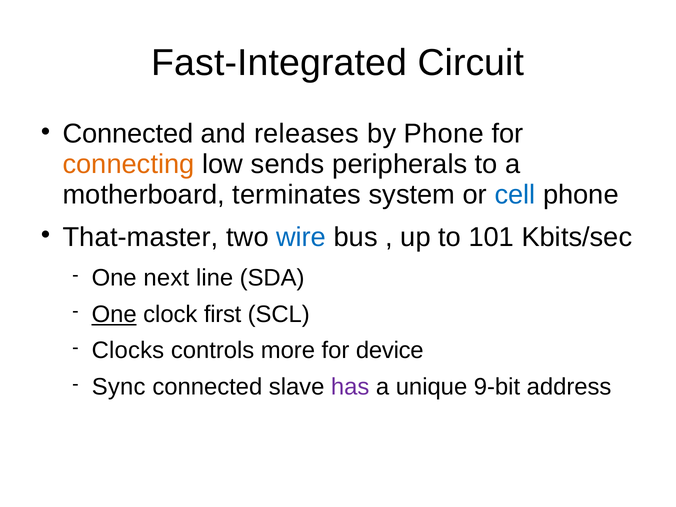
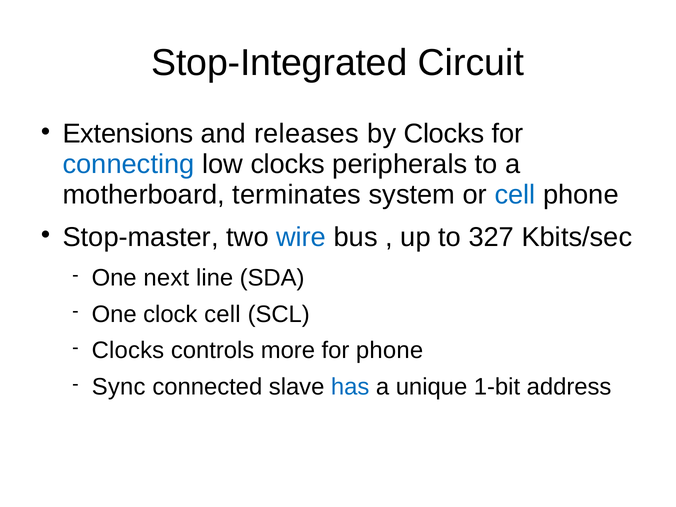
Fast-Integrated: Fast-Integrated -> Stop-Integrated (279, 63)
Connected: Connected -> Extensions (128, 134)
by Phone: Phone -> Clocks (444, 134)
connecting colour: orange -> blue (129, 164)
low sends: sends -> clocks (288, 164)
That-master: That-master -> Stop-master (141, 237)
101: 101 -> 327 (491, 237)
One underline: present -> none (114, 314)
clock first: first -> cell (222, 314)
for device: device -> phone (390, 351)
has colour: purple -> blue (350, 387)
9-bit: 9-bit -> 1-bit (497, 387)
